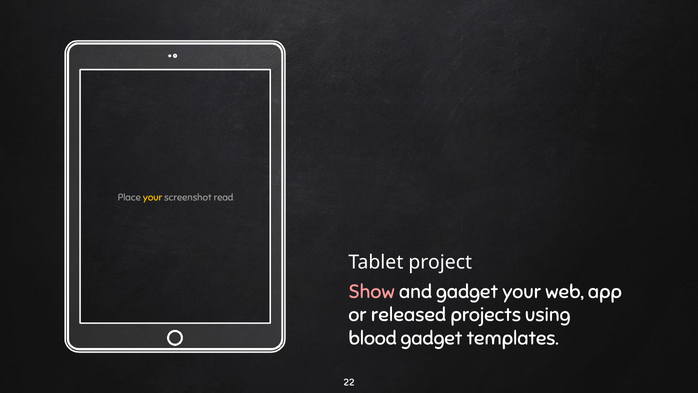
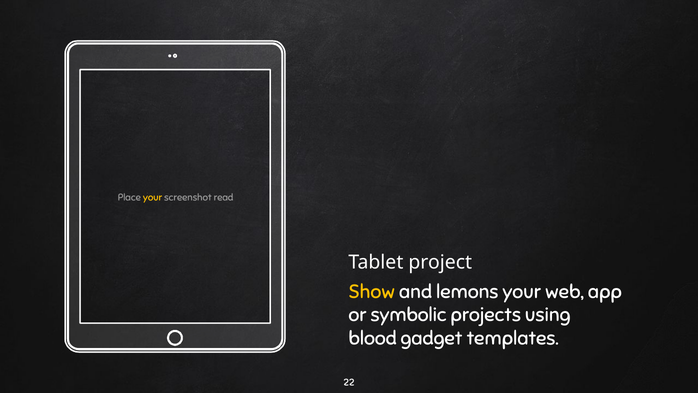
Show colour: pink -> yellow (372, 291)
and gadget: gadget -> lemons (467, 291)
released: released -> symbolic (409, 315)
